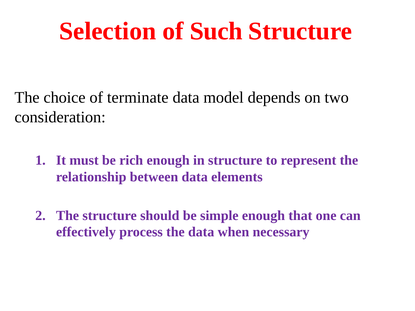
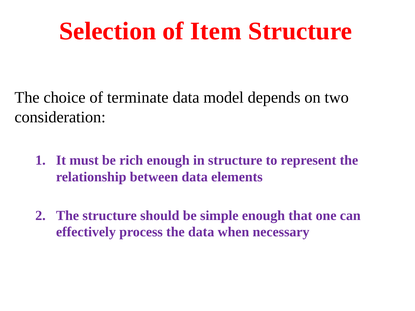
Such: Such -> Item (216, 31)
